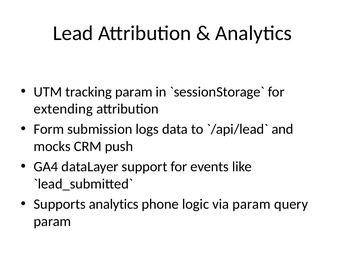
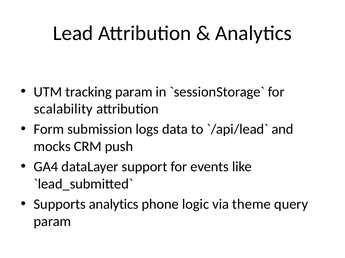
extending: extending -> scalability (63, 109)
via param: param -> theme (252, 205)
